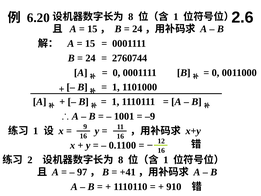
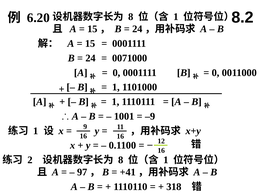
2.6: 2.6 -> 8.2 (242, 17)
2760744: 2760744 -> 0071000 (130, 58)
910: 910 -> 318 (174, 186)
